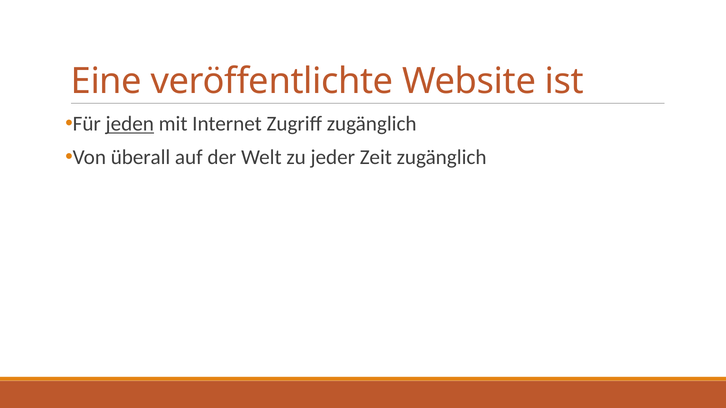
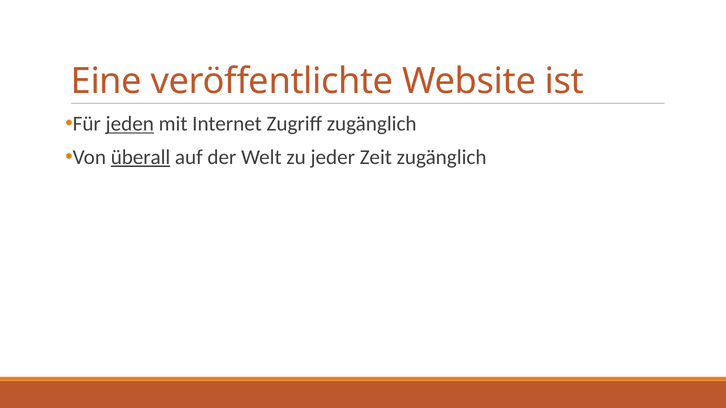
überall underline: none -> present (141, 157)
